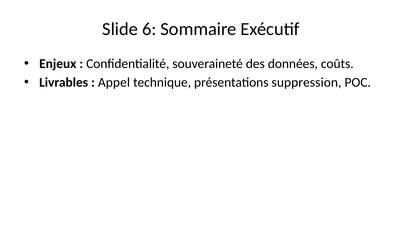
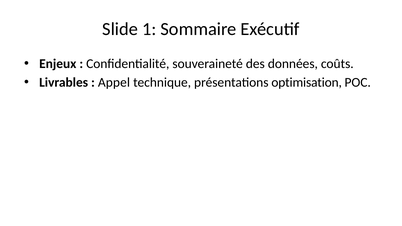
6: 6 -> 1 (149, 29)
suppression: suppression -> optimisation (307, 83)
